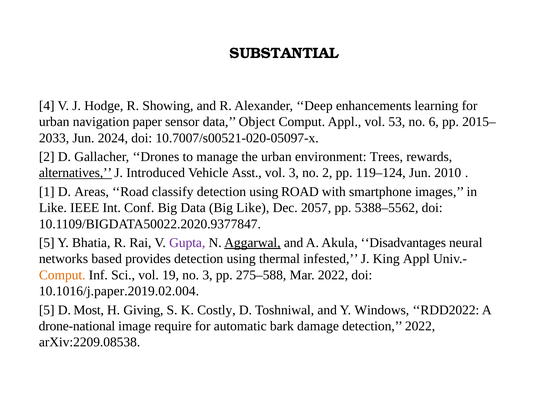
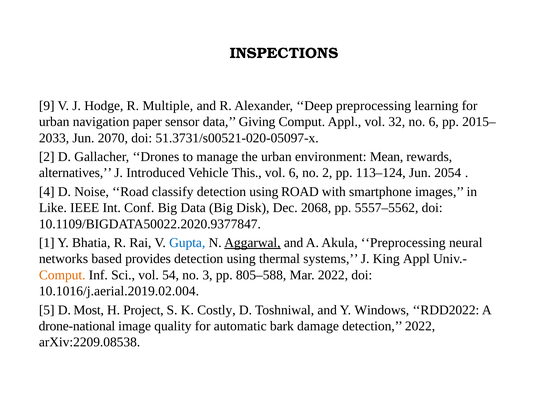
SUBSTANTIAL: SUBSTANTIAL -> INSPECTIONS (284, 53)
4: 4 -> 9 (47, 106)
Showing: Showing -> Multiple (168, 106)
Deep enhancements: enhancements -> preprocessing (374, 106)
Object: Object -> Giving (257, 122)
53: 53 -> 32 (397, 122)
2024: 2024 -> 2070 (113, 138)
10.7007/s00521-020-05097-x: 10.7007/s00521-020-05097-x -> 51.3731/s00521-020-05097-x (237, 138)
Trees: Trees -> Mean (387, 157)
alternatives underline: present -> none (75, 173)
Asst: Asst -> This (247, 173)
vol 3: 3 -> 6 (294, 173)
119–124: 119–124 -> 113–124 (381, 173)
2010: 2010 -> 2054 (448, 173)
1: 1 -> 4 (47, 192)
Areas: Areas -> Noise (92, 192)
Big Like: Like -> Disk (253, 208)
2057: 2057 -> 2068 (316, 208)
5388–5562: 5388–5562 -> 5557–5562 (387, 208)
5: 5 -> 1 (47, 243)
Gupta colour: purple -> blue (187, 243)
Akula Disadvantages: Disadvantages -> Preprocessing (403, 243)
infested: infested -> systems (331, 259)
19: 19 -> 54 (171, 275)
275–588: 275–588 -> 805–588 (261, 275)
10.1016/j.paper.2019.02.004: 10.1016/j.paper.2019.02.004 -> 10.1016/j.aerial.2019.02.004 (119, 291)
Giving: Giving -> Project (143, 310)
require: require -> quality (173, 326)
